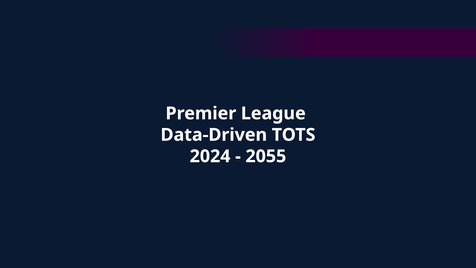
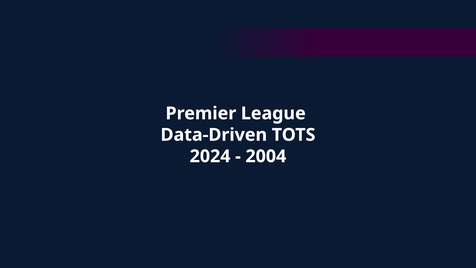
2055: 2055 -> 2004 (266, 156)
